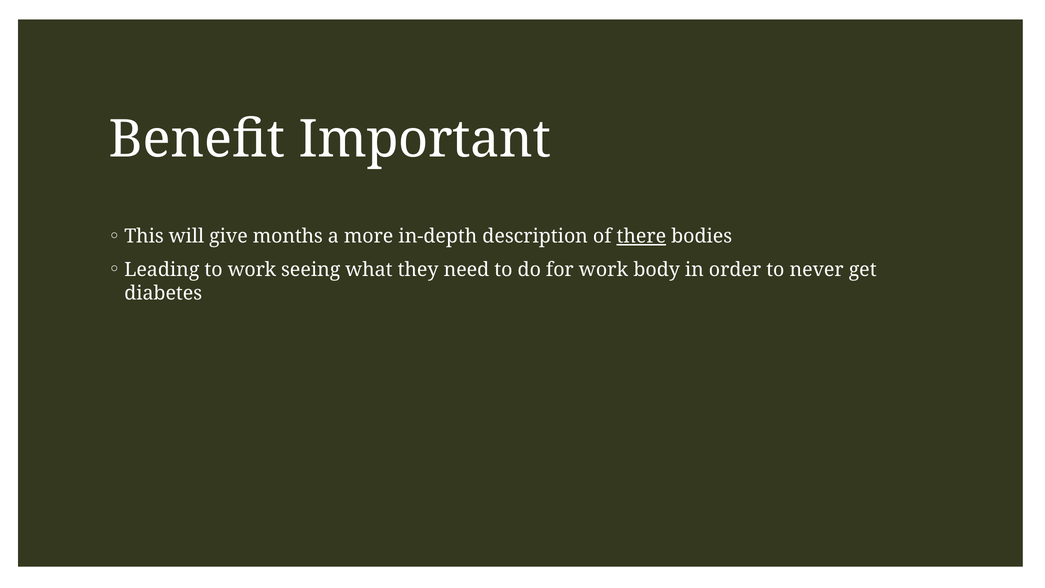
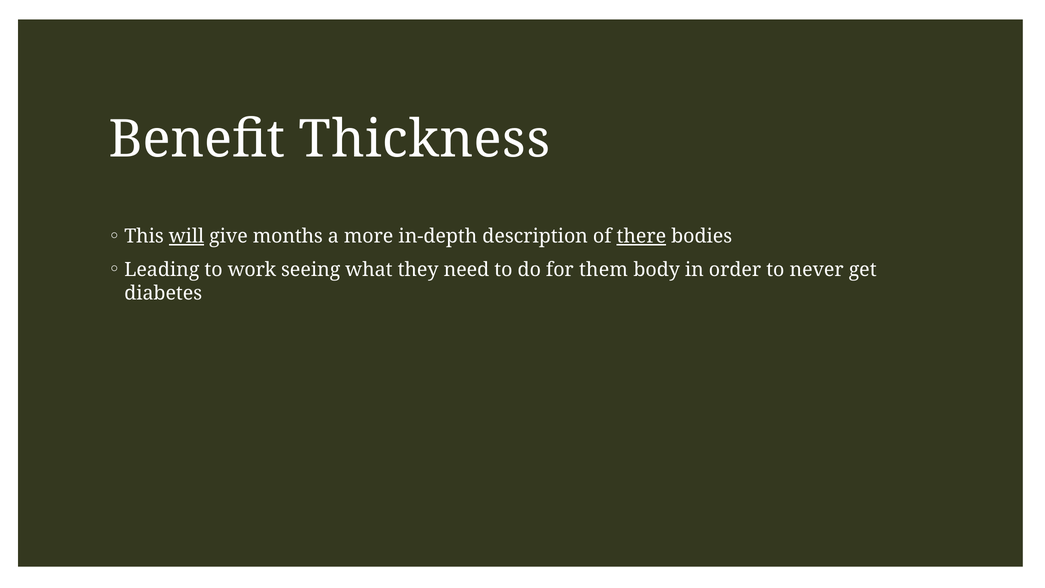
Important: Important -> Thickness (425, 140)
will underline: none -> present (186, 236)
for work: work -> them (603, 270)
